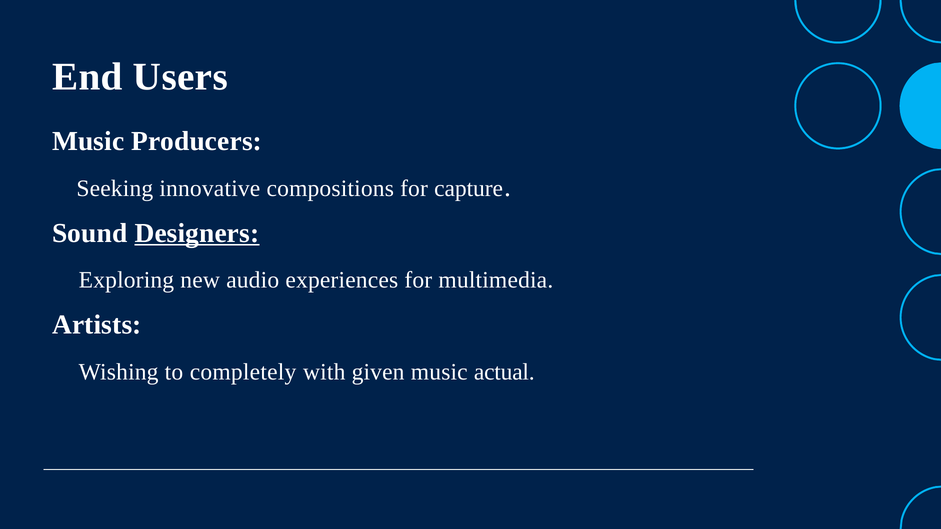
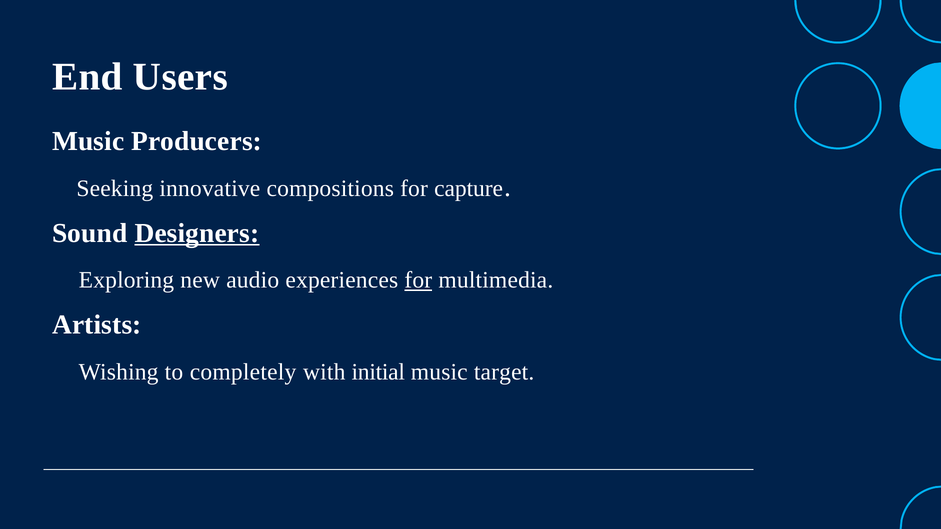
for underline: none -> present (418, 280)
given: given -> initial (378, 372)
actual: actual -> target (504, 372)
